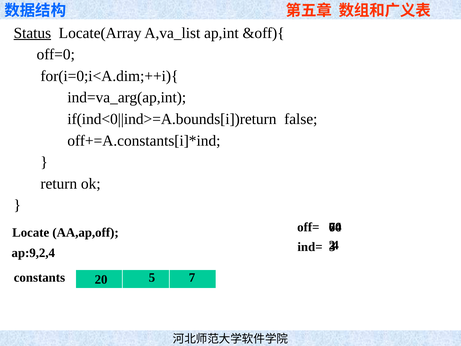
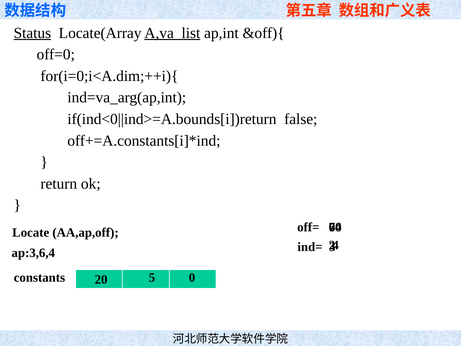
A,va_list underline: none -> present (172, 33)
ap:9,2,4: ap:9,2,4 -> ap:3,6,4 (33, 253)
constants 7: 7 -> 0 (192, 277)
